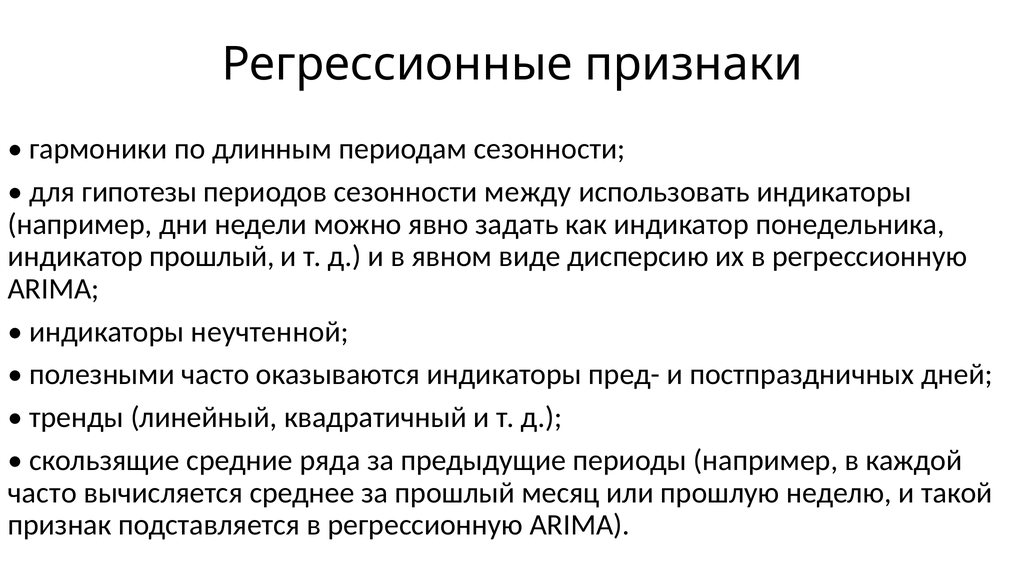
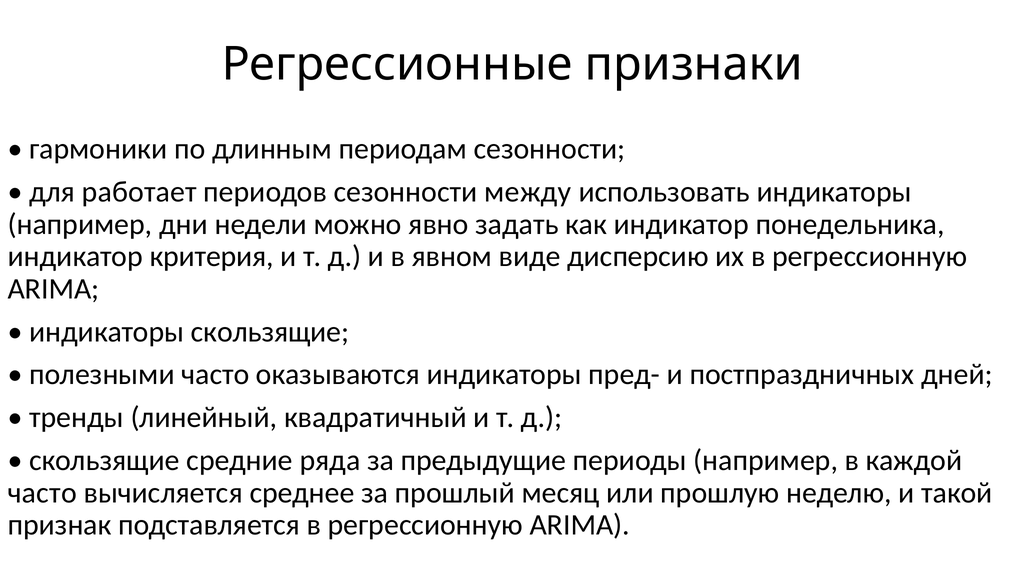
гипотезы: гипотезы -> работает (139, 192)
индикатор прошлый: прошлый -> критерия (212, 257)
индикаторы неучтенной: неучтенной -> скользящие (270, 332)
